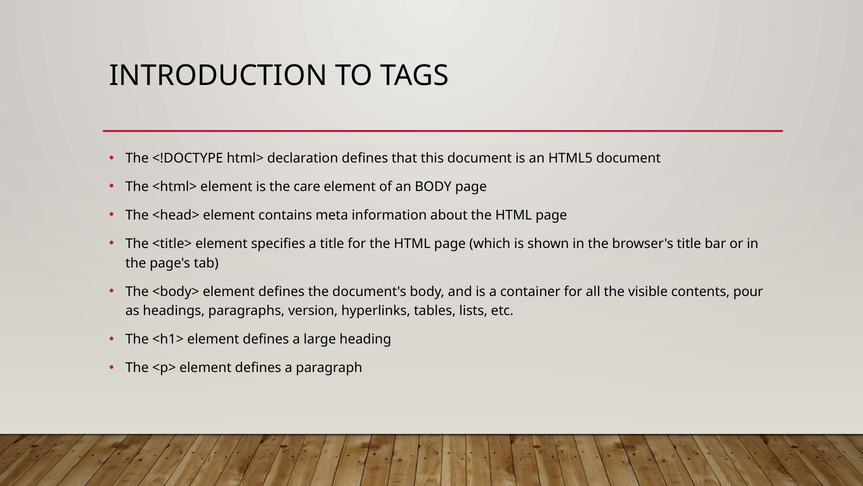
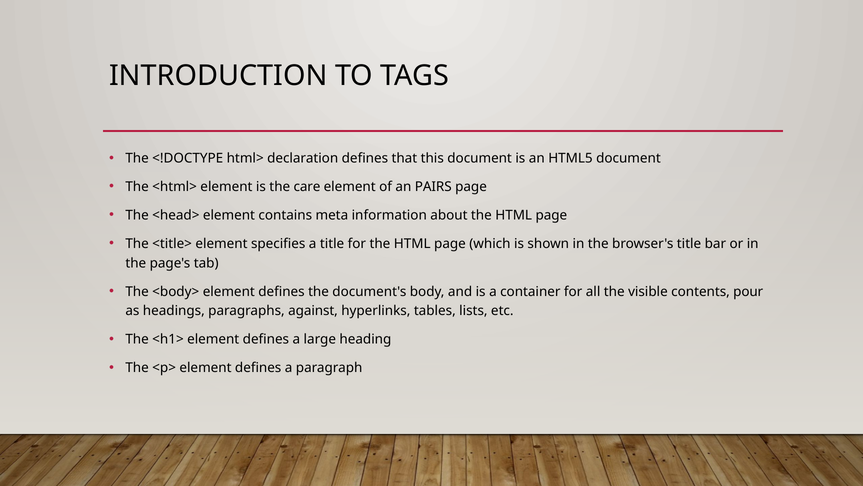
an BODY: BODY -> PAIRS (433, 187)
version: version -> against (313, 311)
